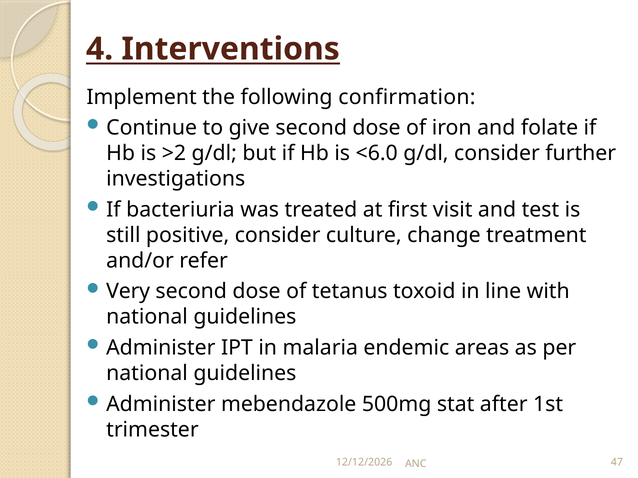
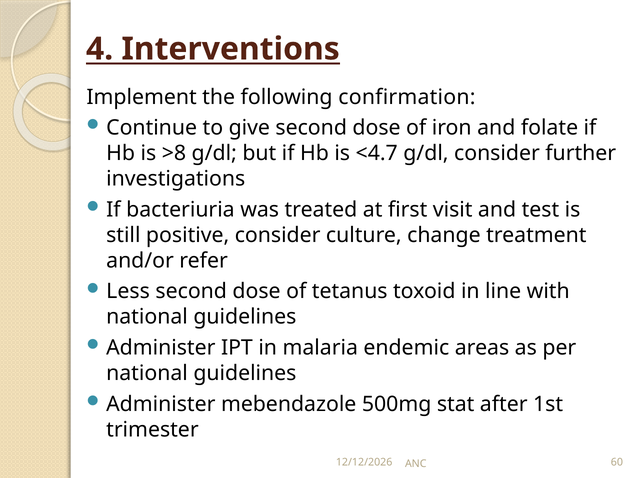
>2: >2 -> >8 (174, 154)
<6.0: <6.0 -> <4.7 (377, 154)
Very: Very -> Less (128, 292)
47: 47 -> 60 (617, 463)
